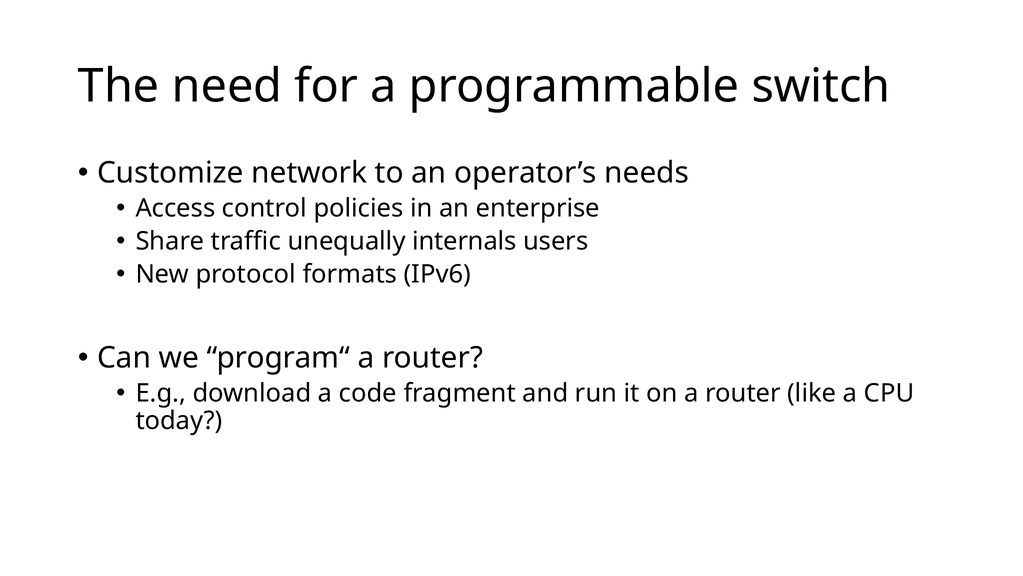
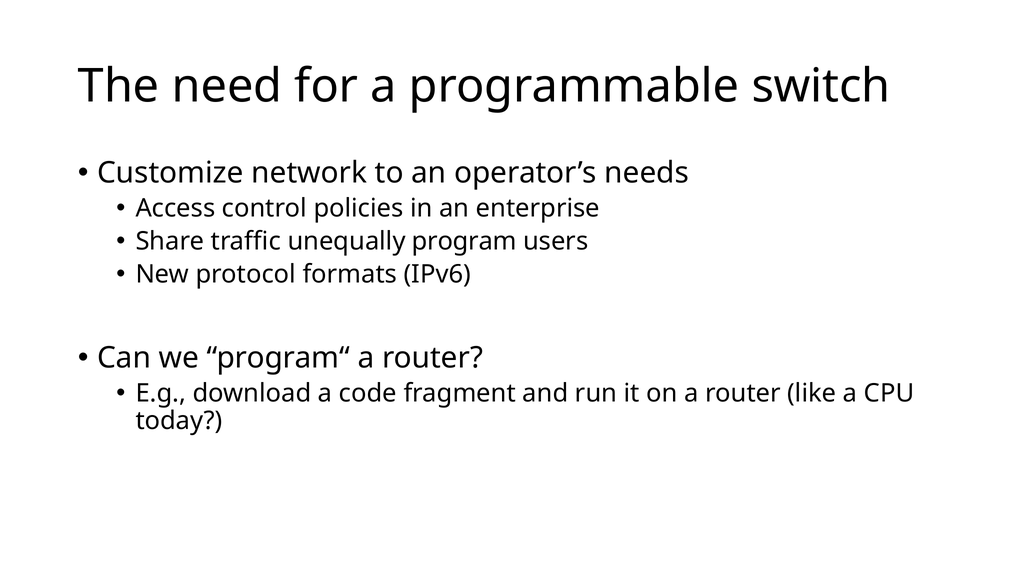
internals: internals -> program (464, 241)
